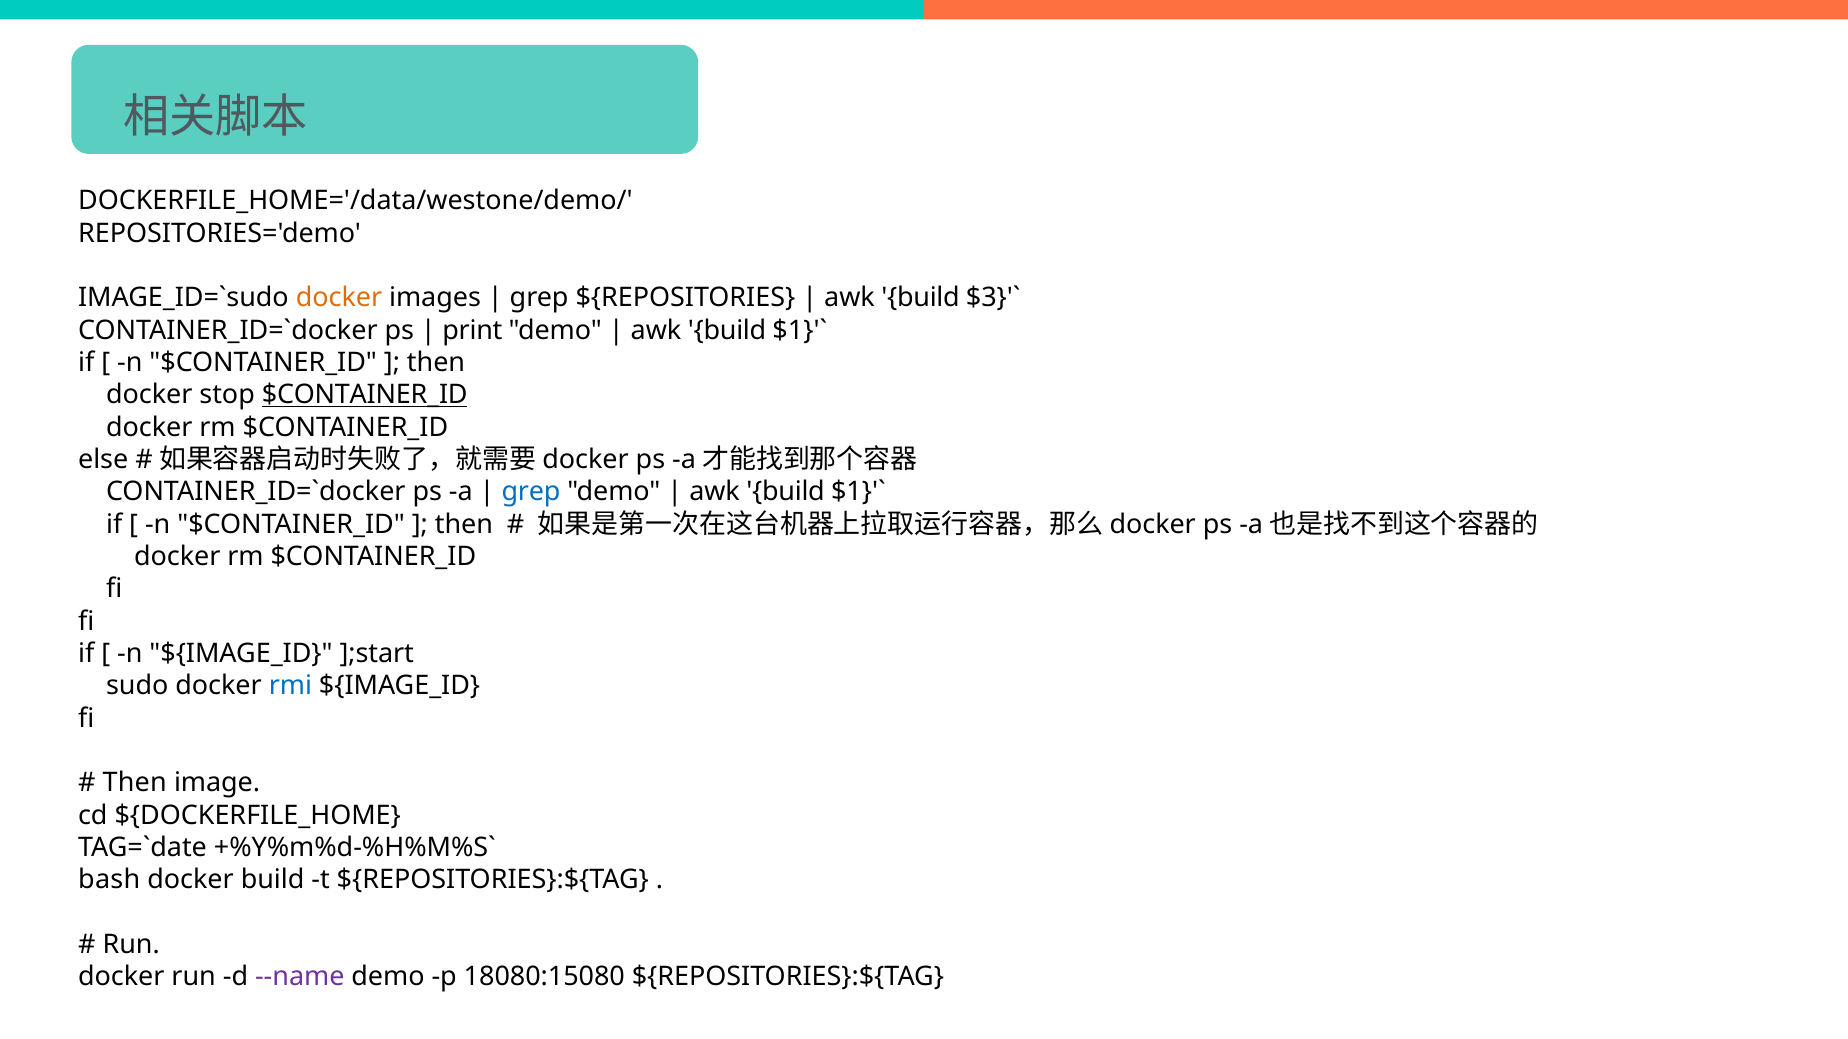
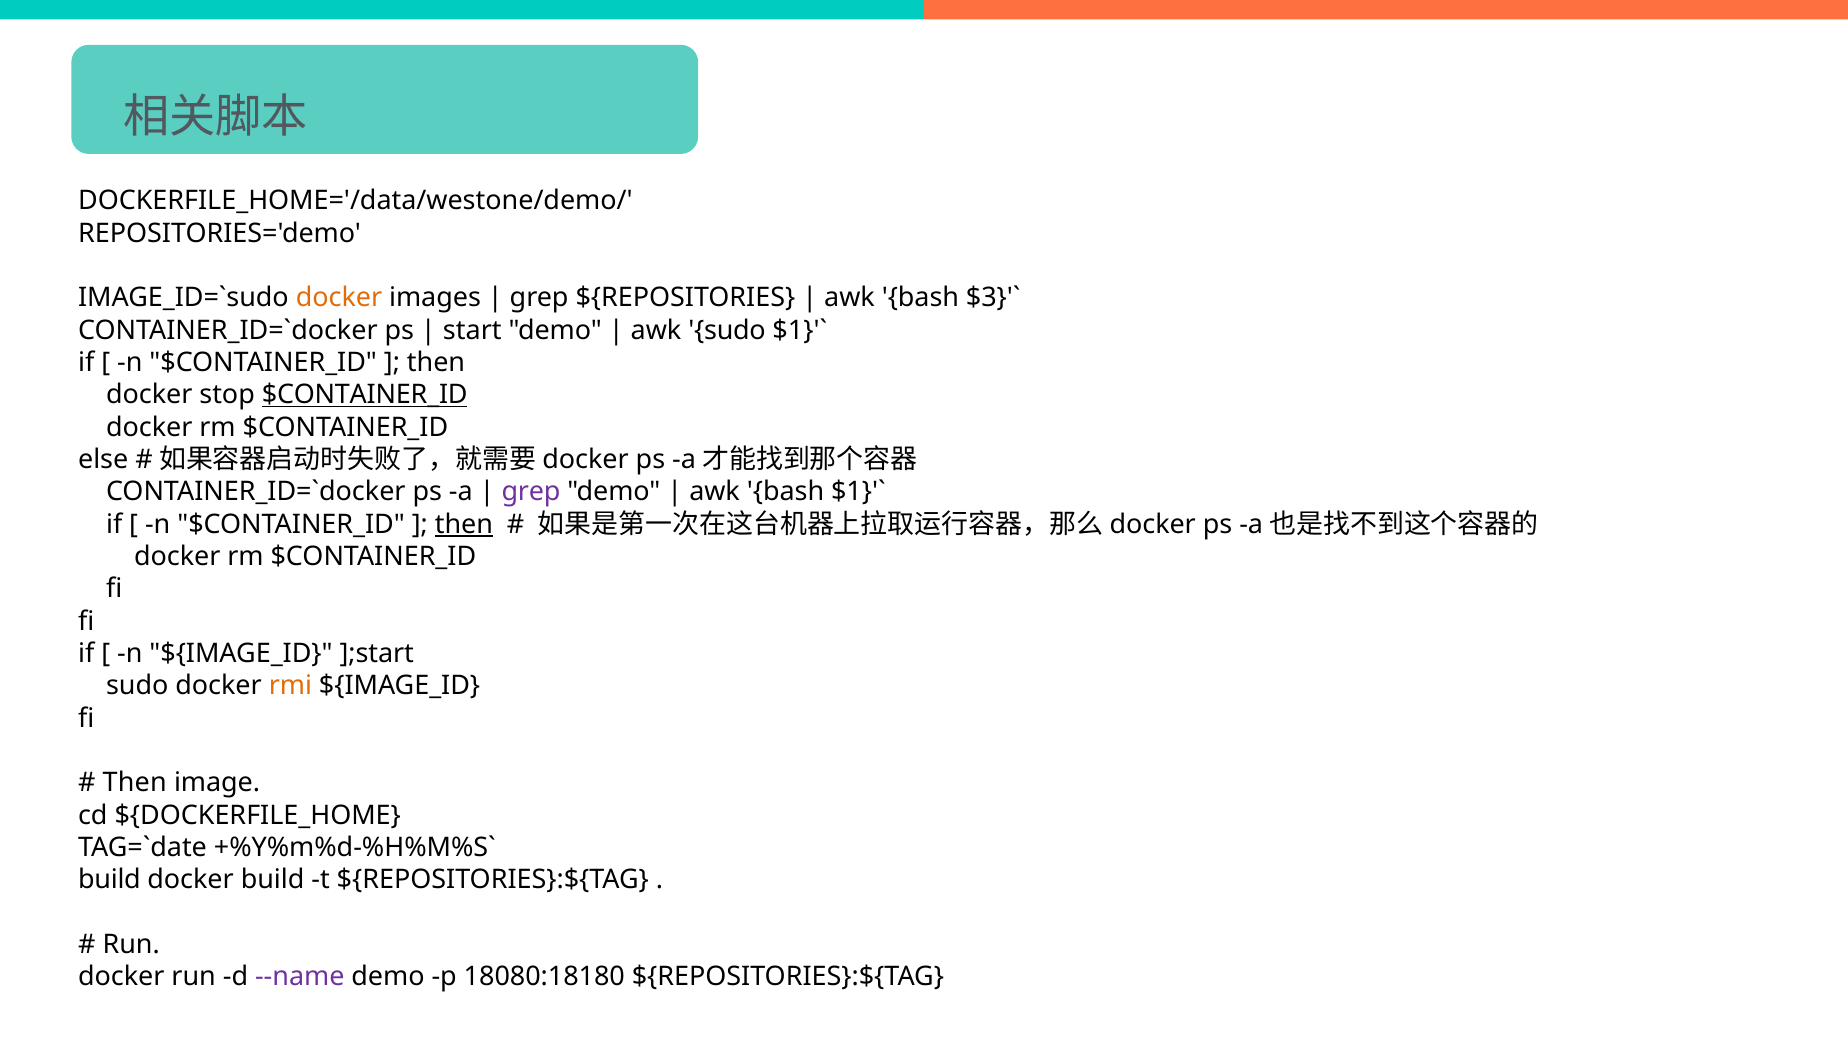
build: build -> bash (920, 298)
print: print -> start (472, 330)
build: build -> sudo (727, 330)
grep colour: blue -> purple (531, 492)
build: build -> bash (785, 492)
then underline: none -> present (464, 525)
rmi colour: blue -> orange (290, 686)
bash: bash -> build (109, 880)
18080:15080: 18080:15080 -> 18080:18180 (544, 978)
